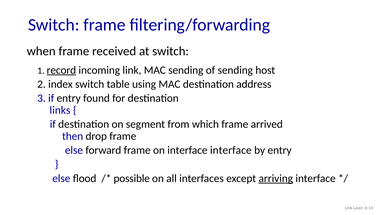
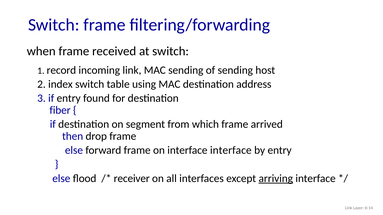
record underline: present -> none (61, 70)
links: links -> fiber (60, 110)
possible: possible -> receiver (132, 179)
